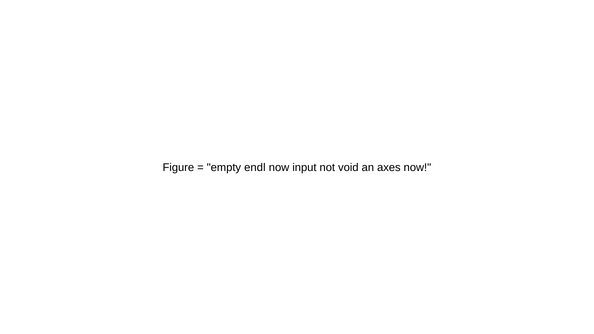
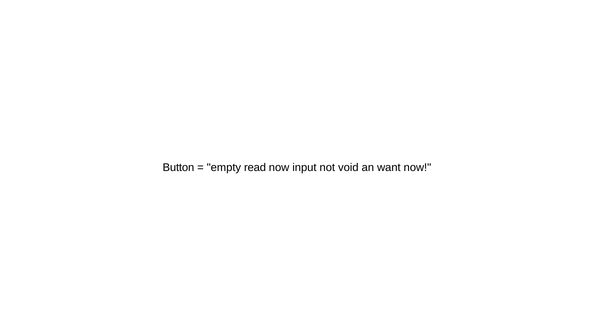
Figure: Figure -> Button (178, 168)
endl: endl -> read (255, 168)
axes: axes -> want (389, 168)
